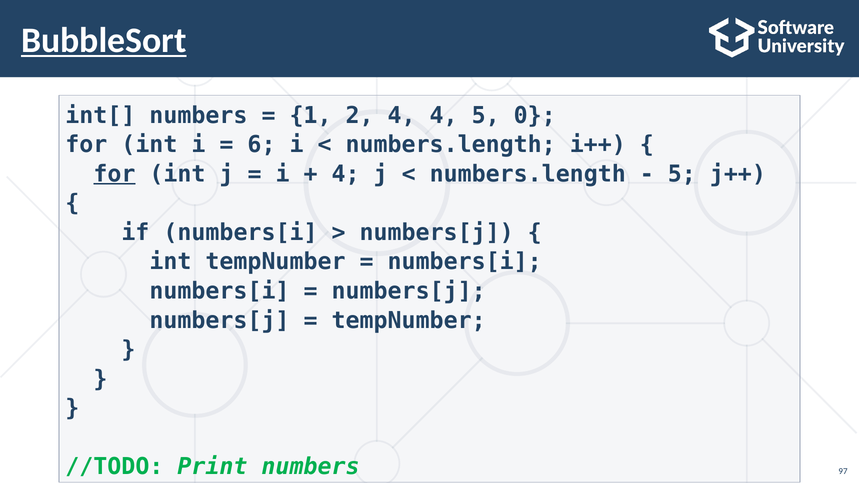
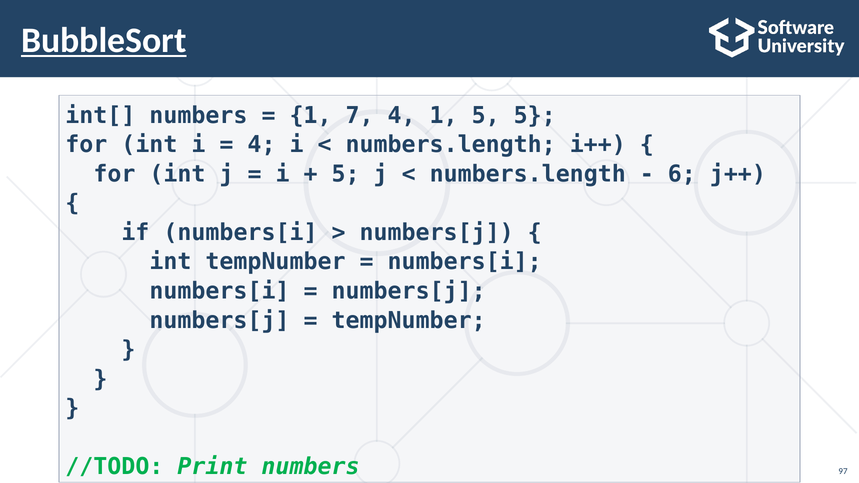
2: 2 -> 7 (360, 115)
4 4: 4 -> 1 (444, 115)
5 0: 0 -> 5 (535, 115)
6: 6 -> 4 (261, 145)
for underline: present -> none (114, 174)
4: 4 -> 5 (346, 174)
5: 5 -> 6 (682, 174)
